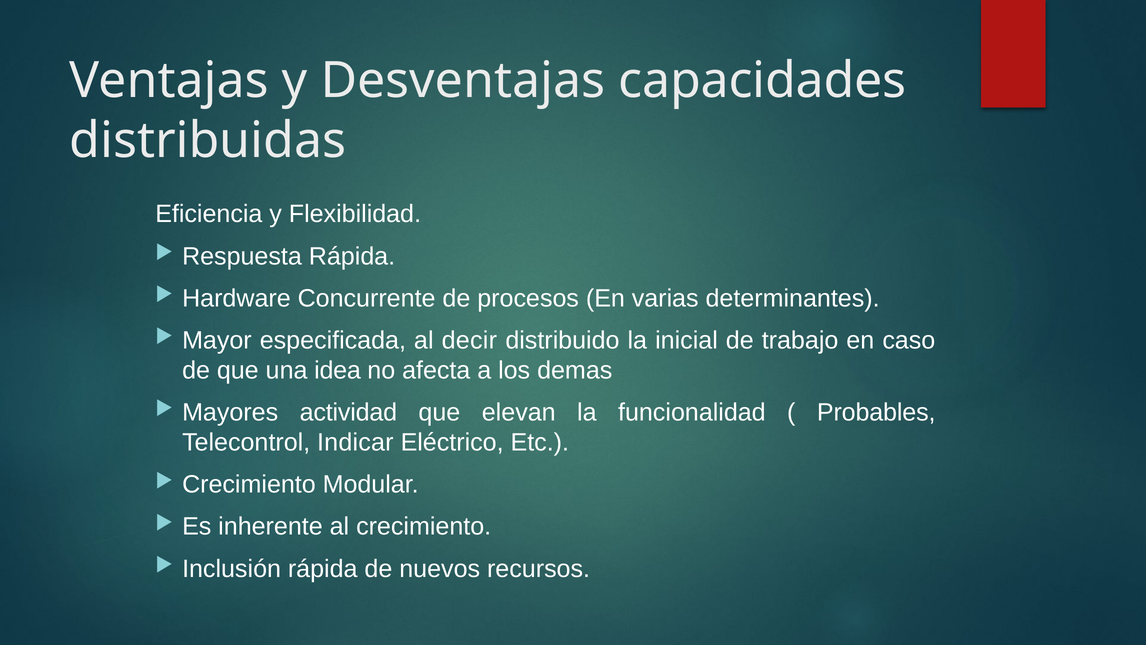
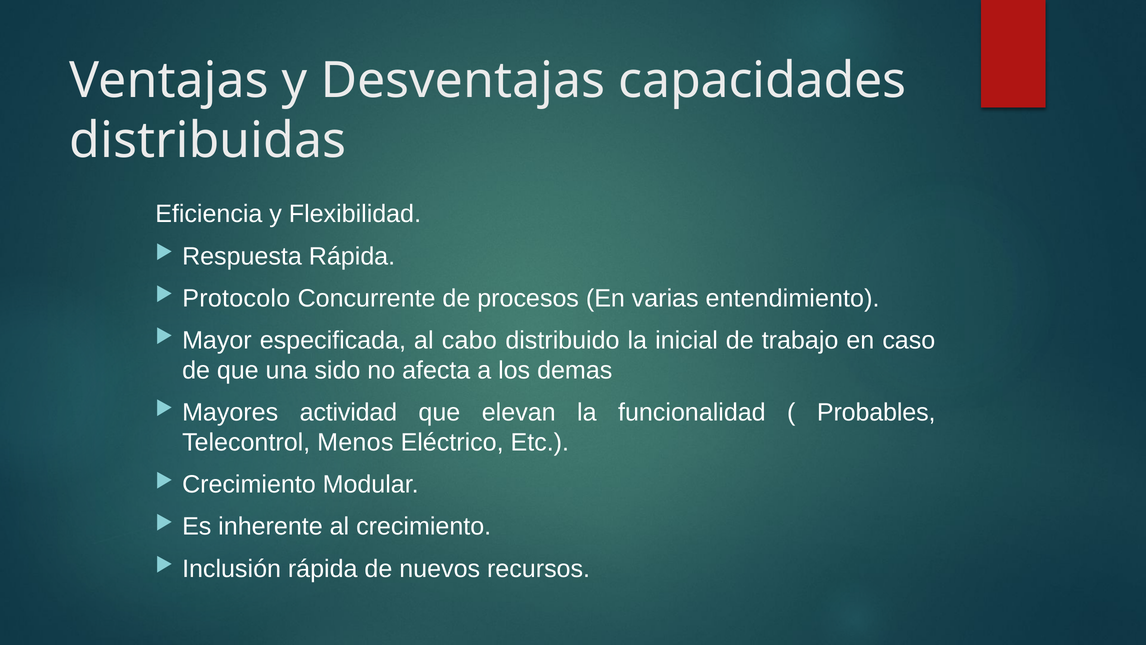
Hardware: Hardware -> Protocolo (236, 298)
determinantes: determinantes -> entendimiento (793, 298)
decir: decir -> cabo (469, 340)
idea: idea -> sido (337, 370)
Indicar: Indicar -> Menos (355, 442)
